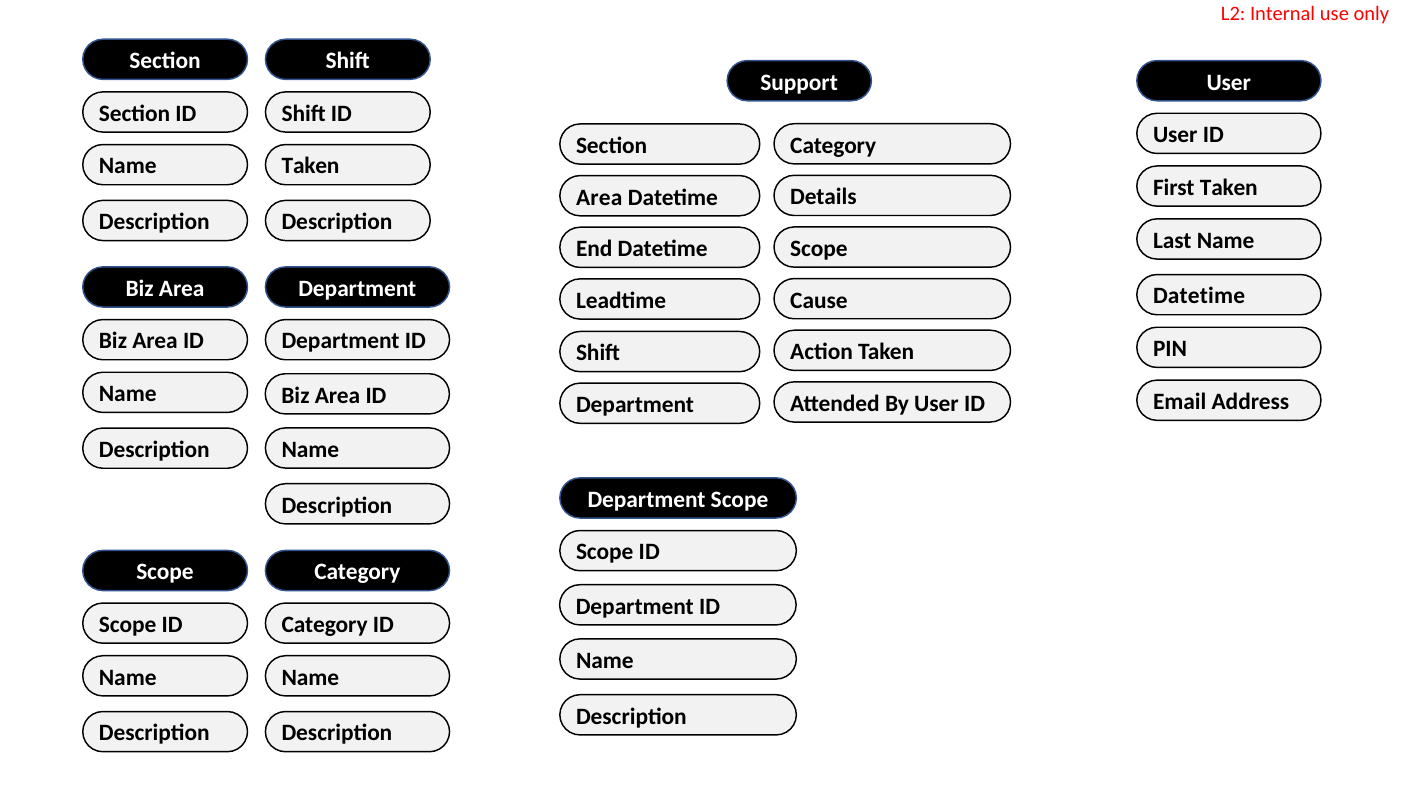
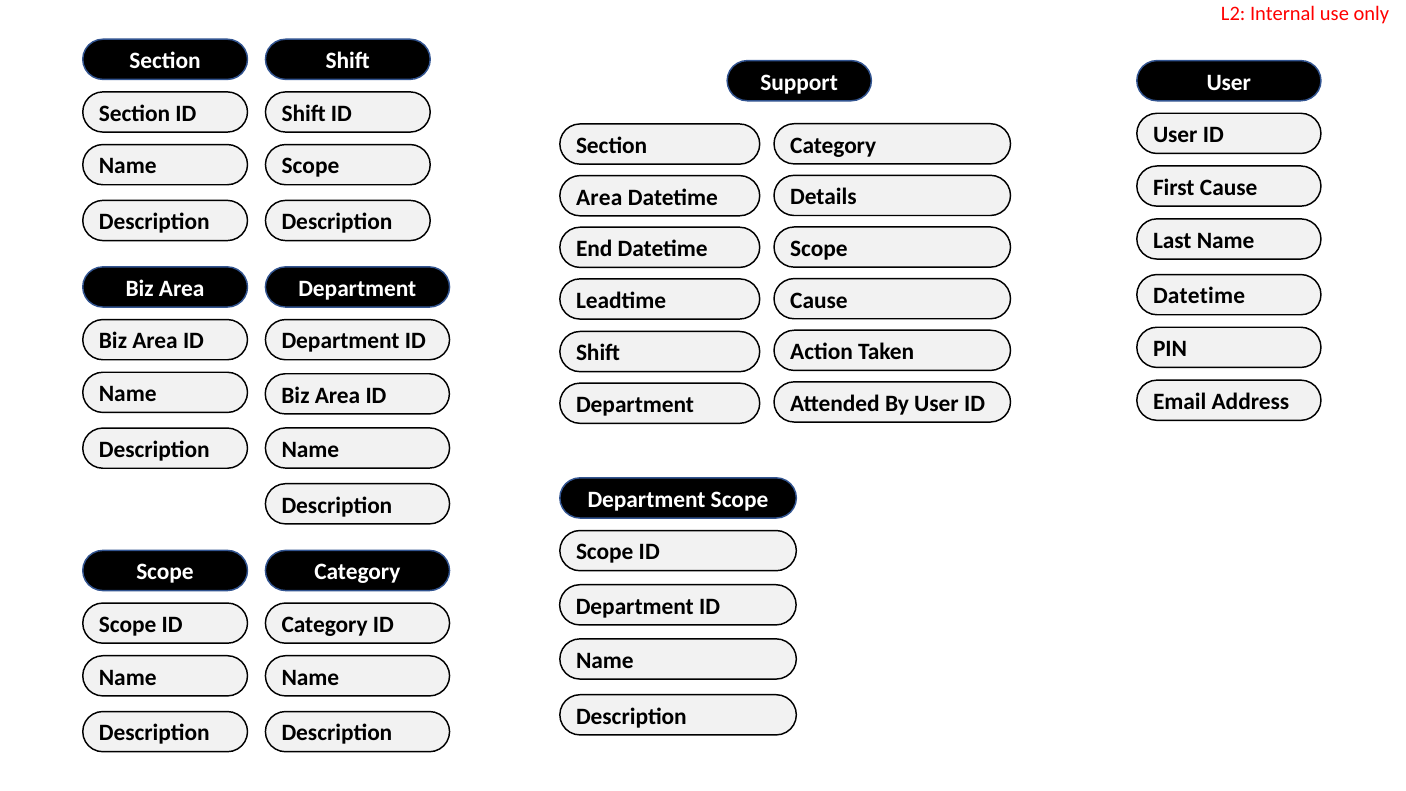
Taken: Taken -> Scope (310, 166)
First Taken: Taken -> Cause (1229, 188)
